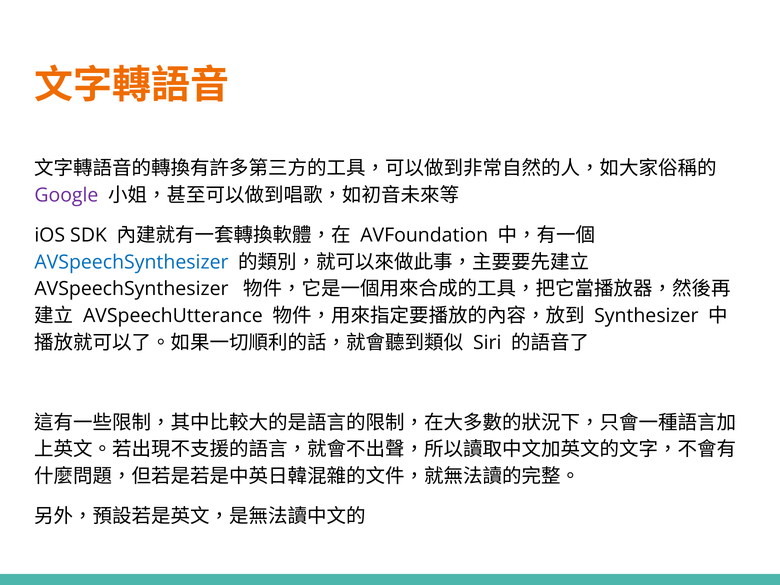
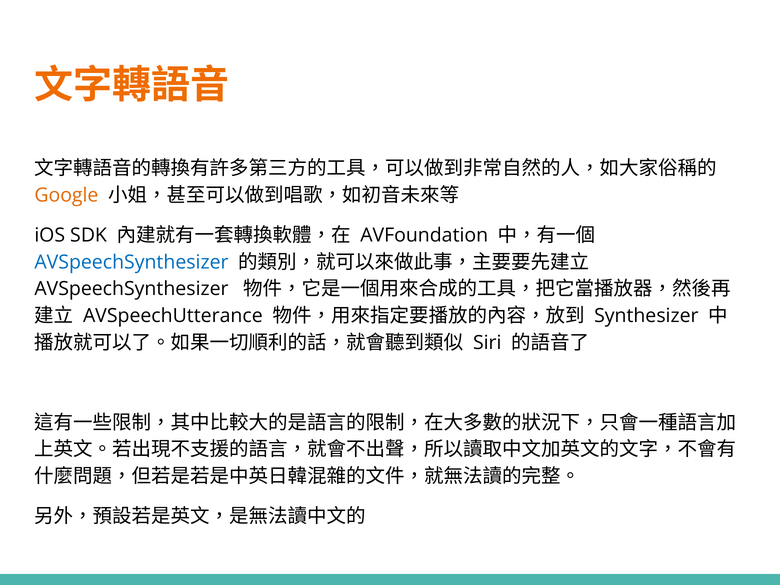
Google colour: purple -> orange (66, 195)
